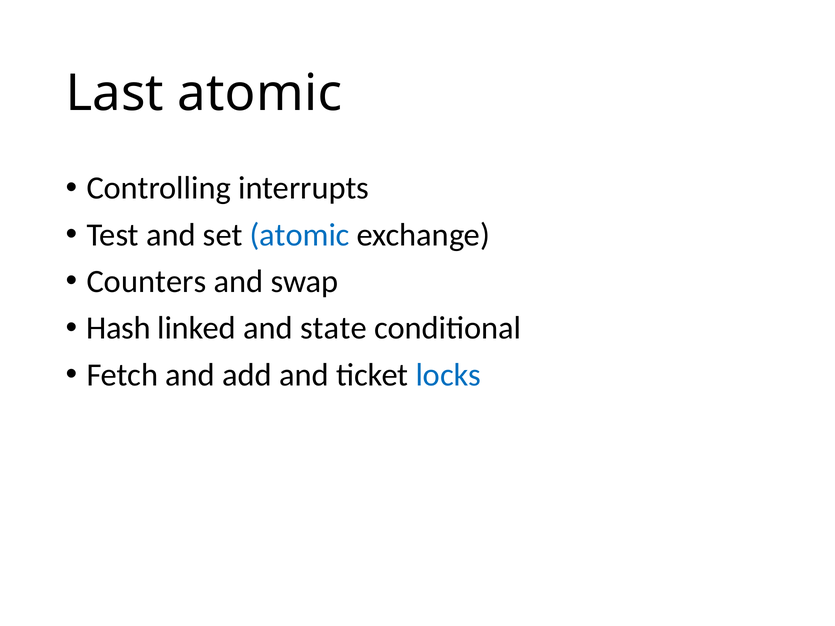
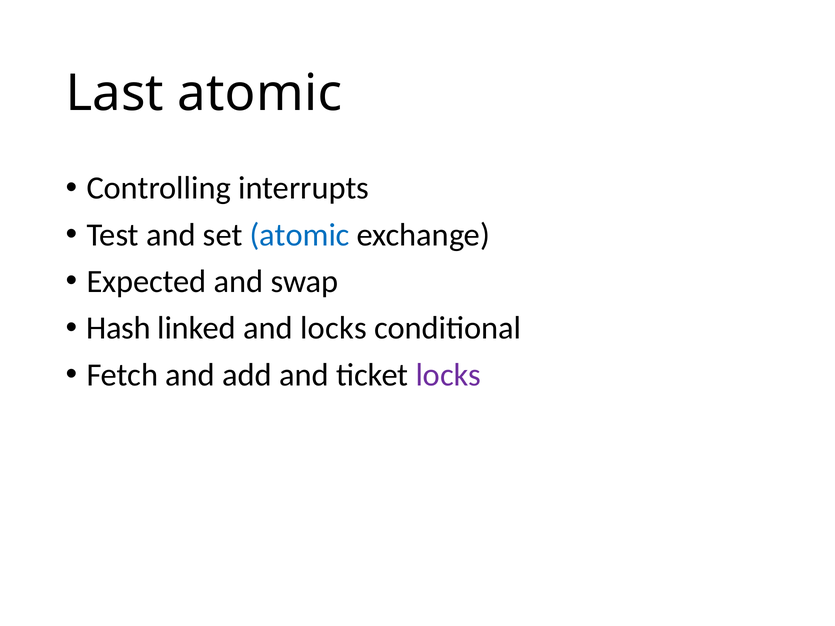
Counters: Counters -> Expected (147, 282)
and state: state -> locks (333, 328)
locks colour: blue -> purple (448, 375)
